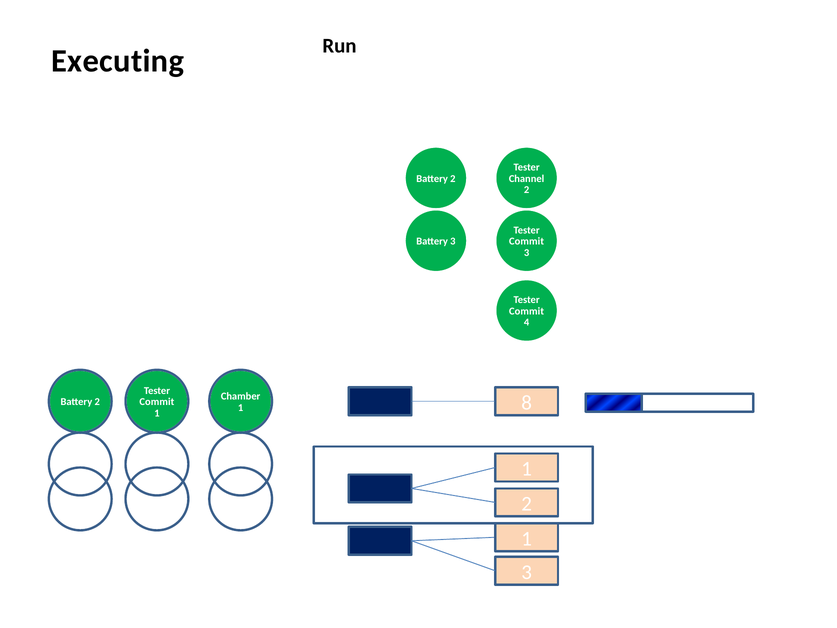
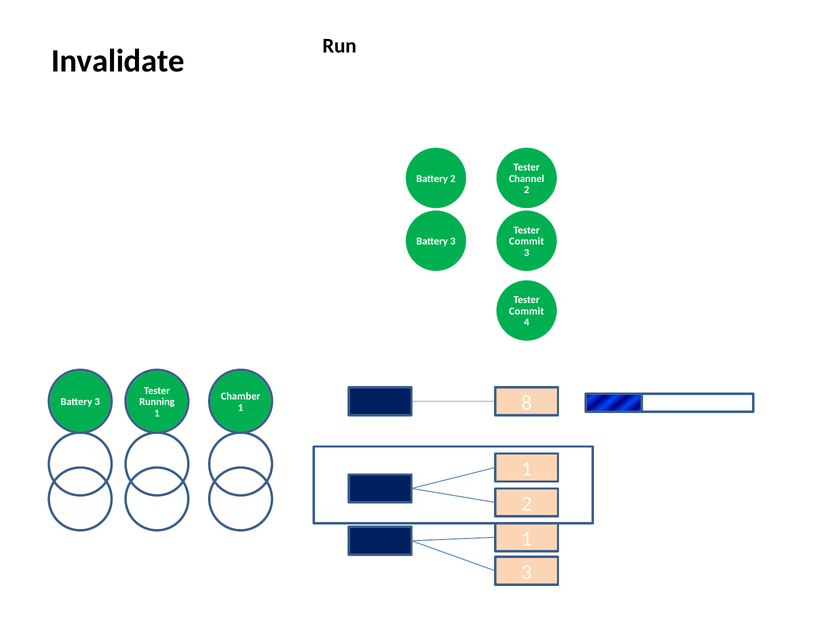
Executing: Executing -> Invalidate (118, 61)
2: 2 -> 3 (97, 402)
Commit: Commit -> Running (157, 402)
